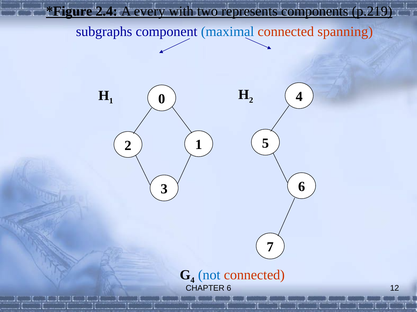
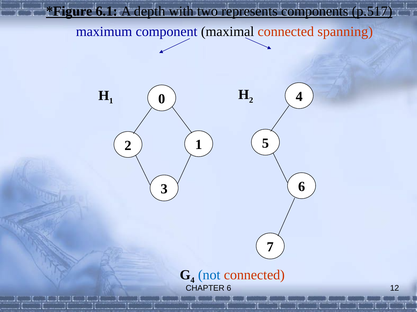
2.4: 2.4 -> 6.1 (107, 11)
every: every -> depth (150, 11)
p.219: p.219 -> p.517 (372, 11)
subgraphs: subgraphs -> maximum (104, 32)
maximal colour: blue -> black (228, 32)
